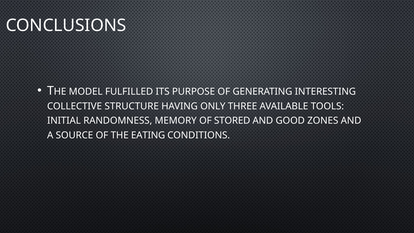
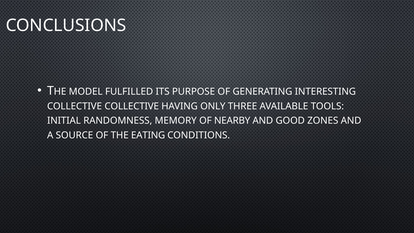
COLLECTIVE STRUCTURE: STRUCTURE -> COLLECTIVE (132, 106)
STORED: STORED -> NEARBY (232, 121)
